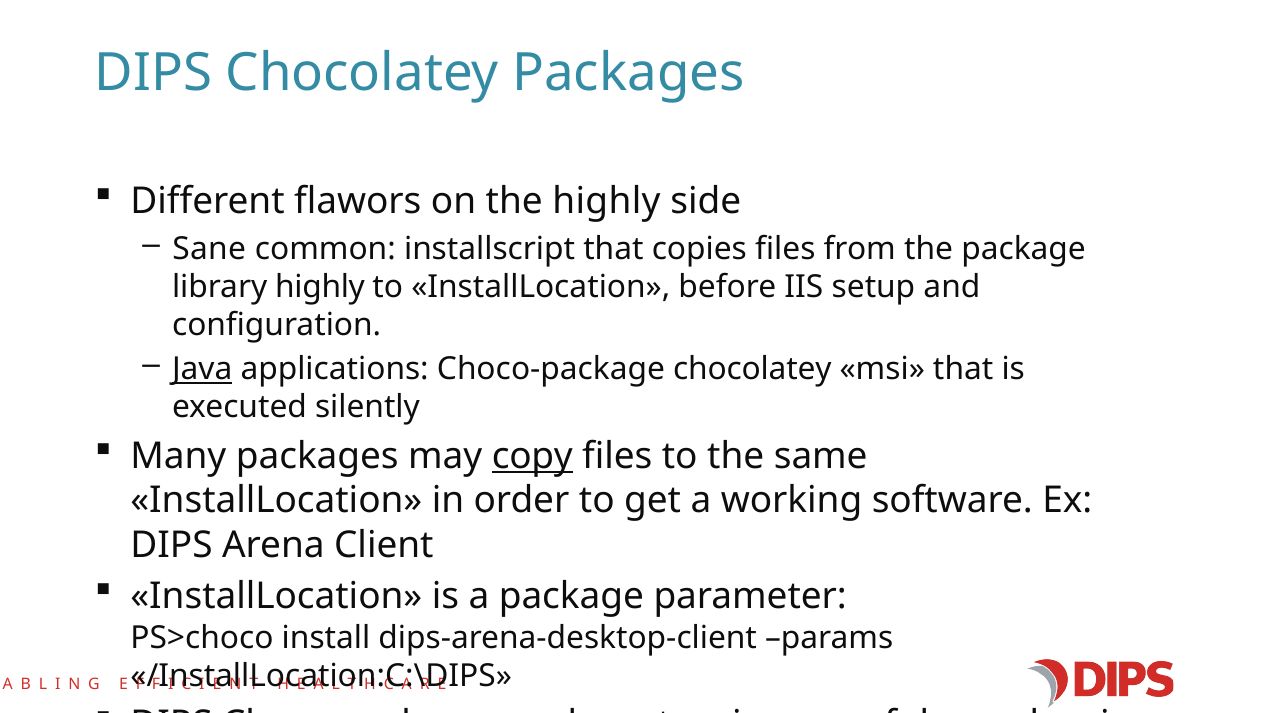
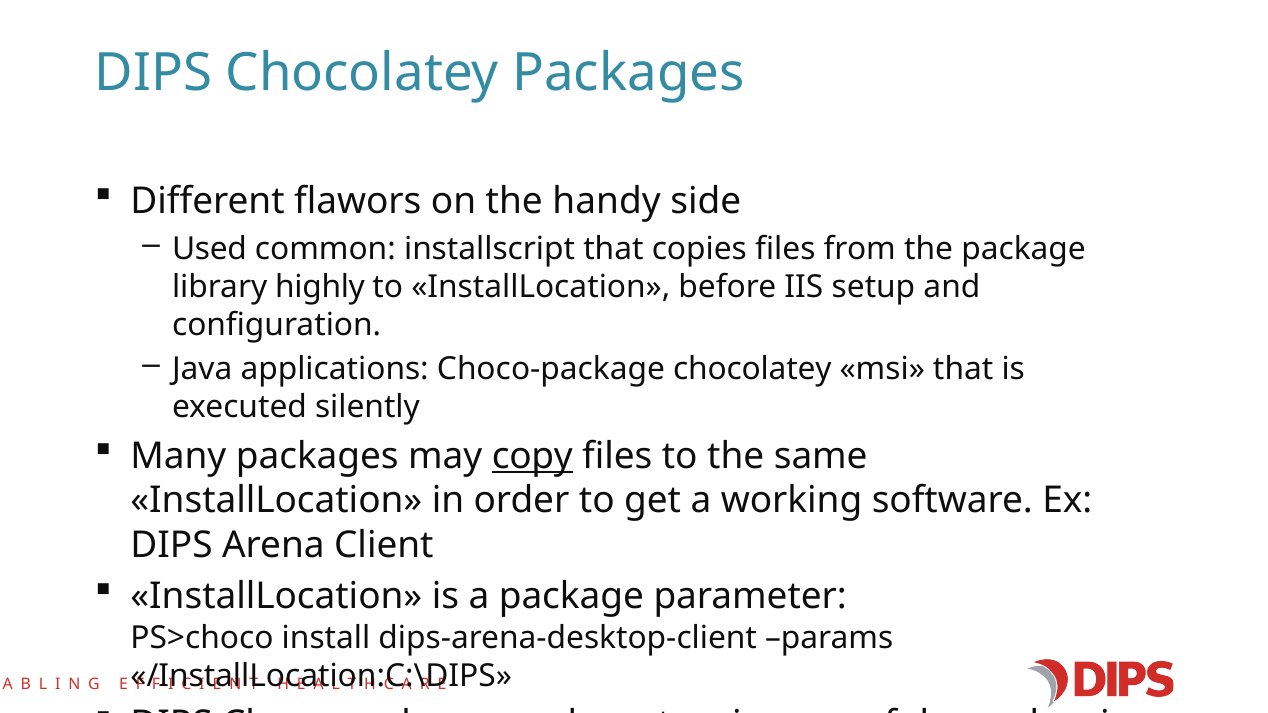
the highly: highly -> handy (607, 202)
Sane: Sane -> Used (210, 249)
Java underline: present -> none (202, 369)
